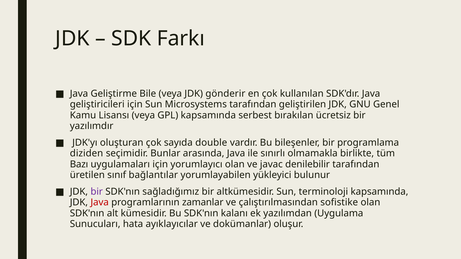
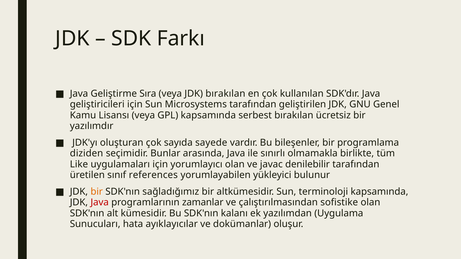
Bile: Bile -> Sıra (148, 94)
JDK gönderir: gönderir -> bırakılan (225, 94)
double: double -> sayede (211, 143)
Bazı: Bazı -> Like (79, 164)
bağlantılar: bağlantılar -> references (153, 175)
bir colour: purple -> orange (97, 192)
